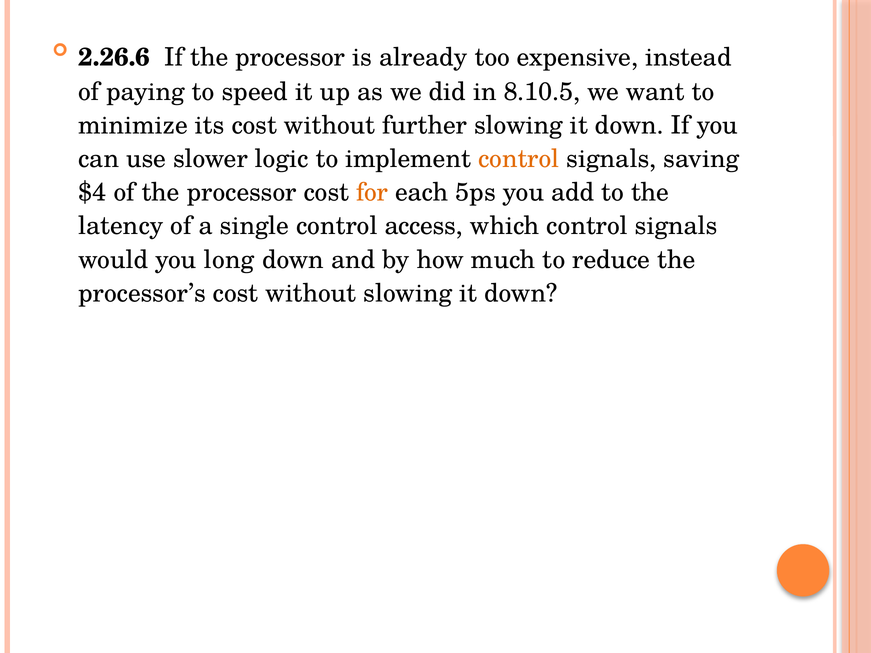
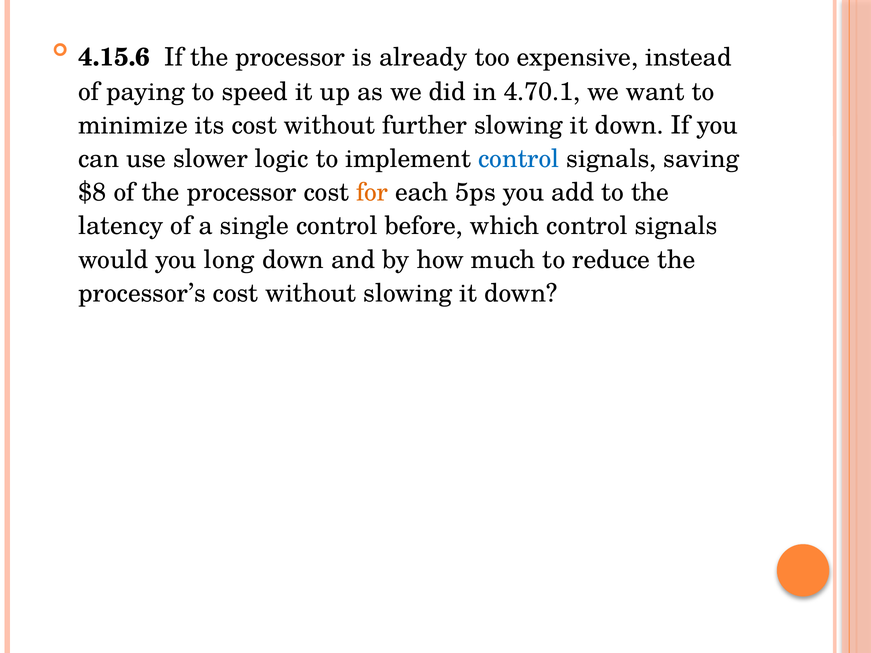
2.26.6: 2.26.6 -> 4.15.6 (114, 57)
8.10.5: 8.10.5 -> 4.70.1 (542, 92)
control colour: orange -> blue (519, 159)
$4: $4 -> $8 (92, 193)
access: access -> before (424, 226)
